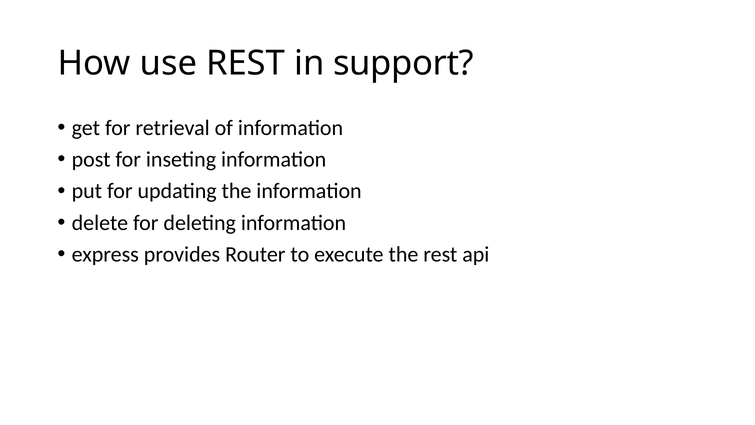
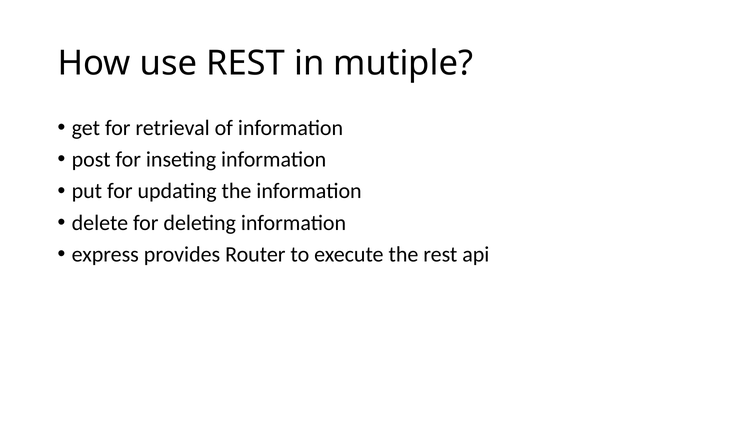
support: support -> mutiple (403, 63)
